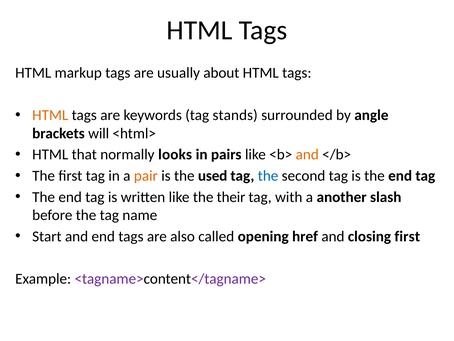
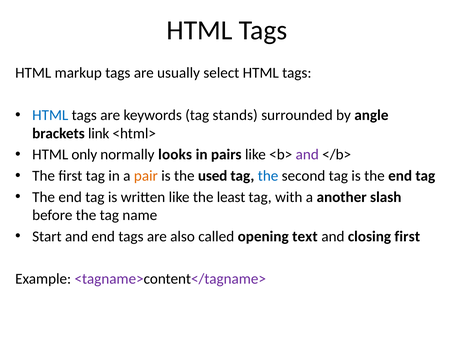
about: about -> select (221, 73)
HTML colour: orange -> blue (50, 115)
will: will -> link (99, 133)
that: that -> only (84, 154)
and colour: orange -> purple (307, 154)
their: their -> least (231, 197)
href: href -> text (305, 236)
